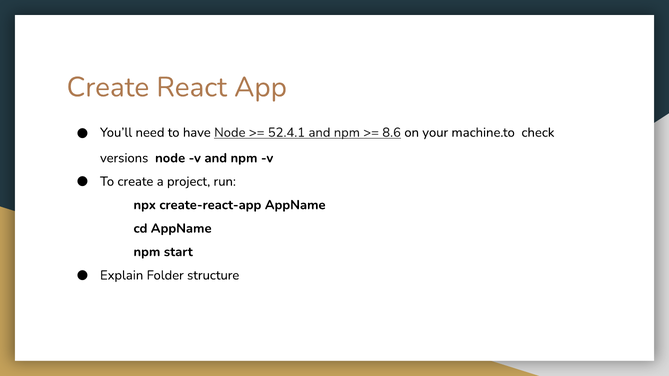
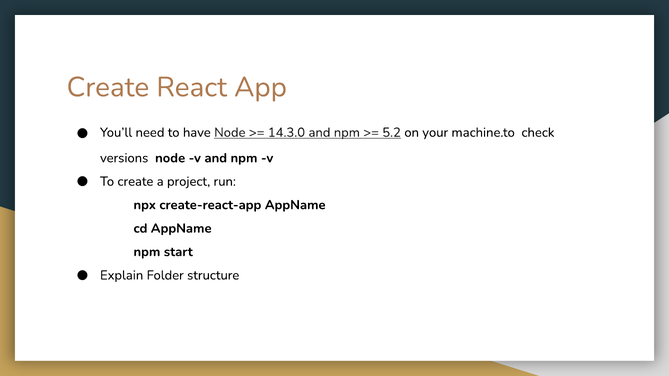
52.4.1: 52.4.1 -> 14.3.0 (286, 133)
8.6: 8.6 -> 5.2 (392, 133)
